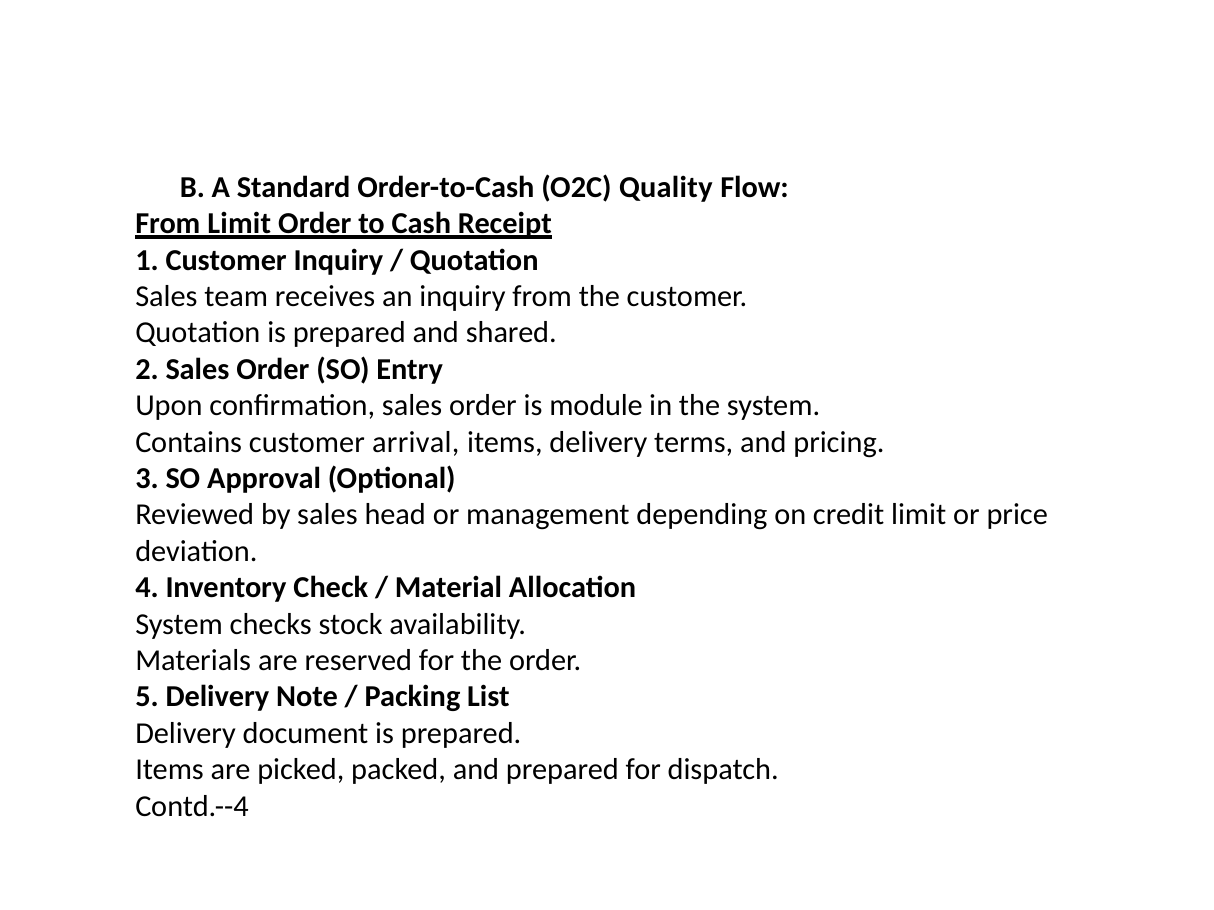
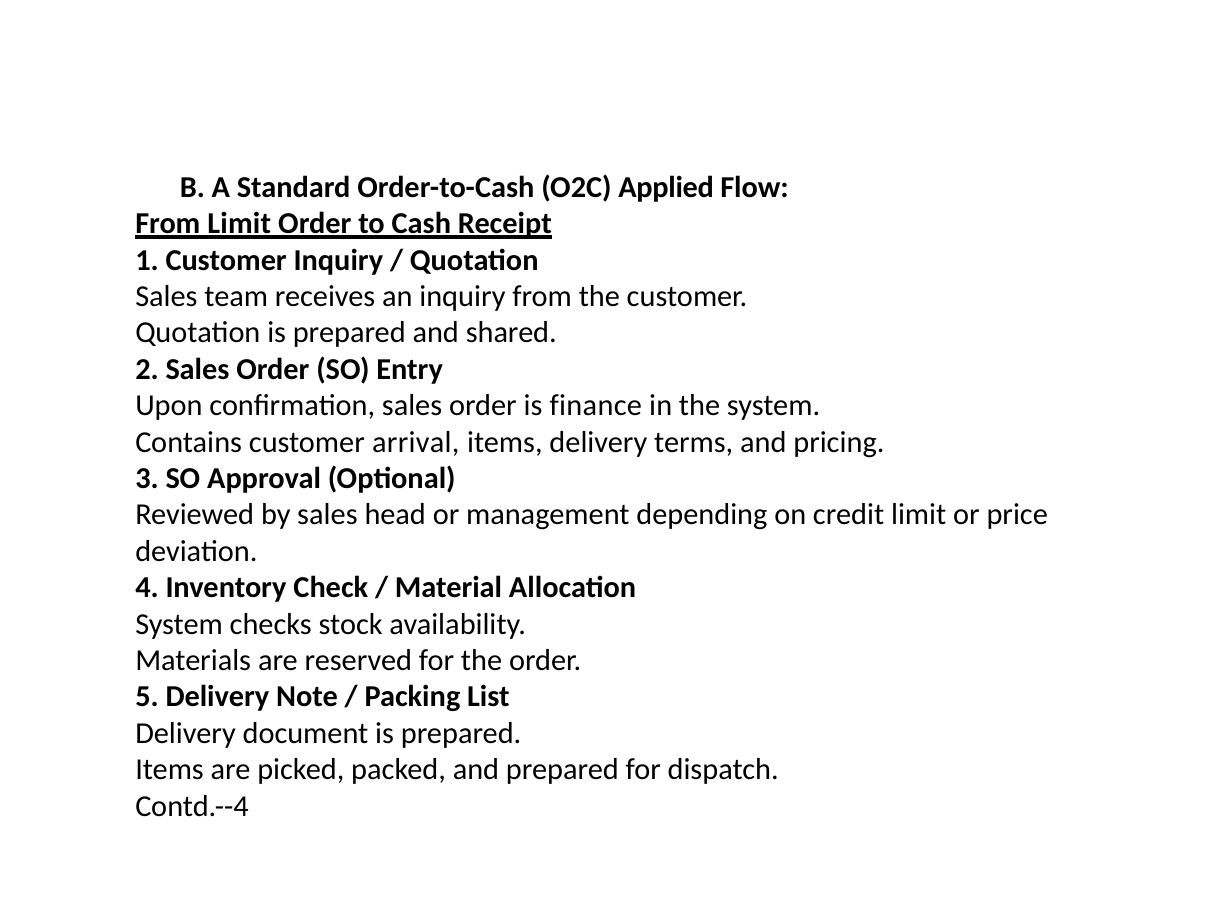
Quality: Quality -> Applied (666, 187)
module: module -> finance (596, 406)
